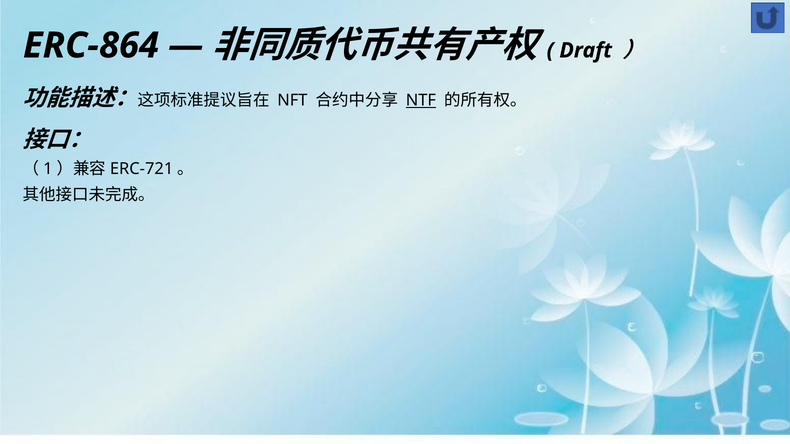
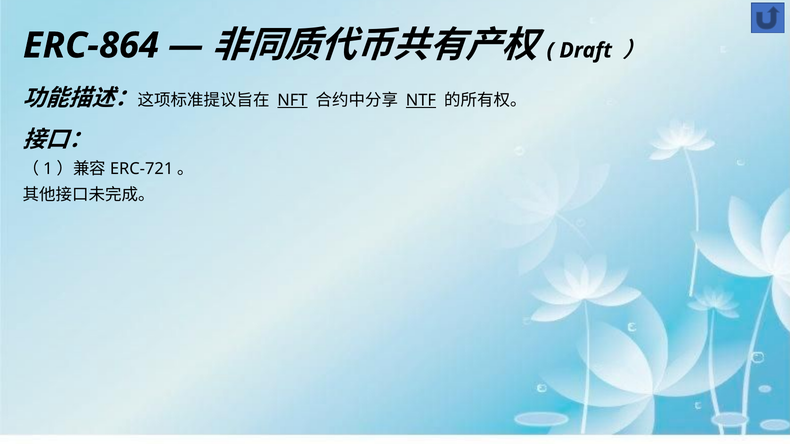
NFT underline: none -> present (292, 101)
